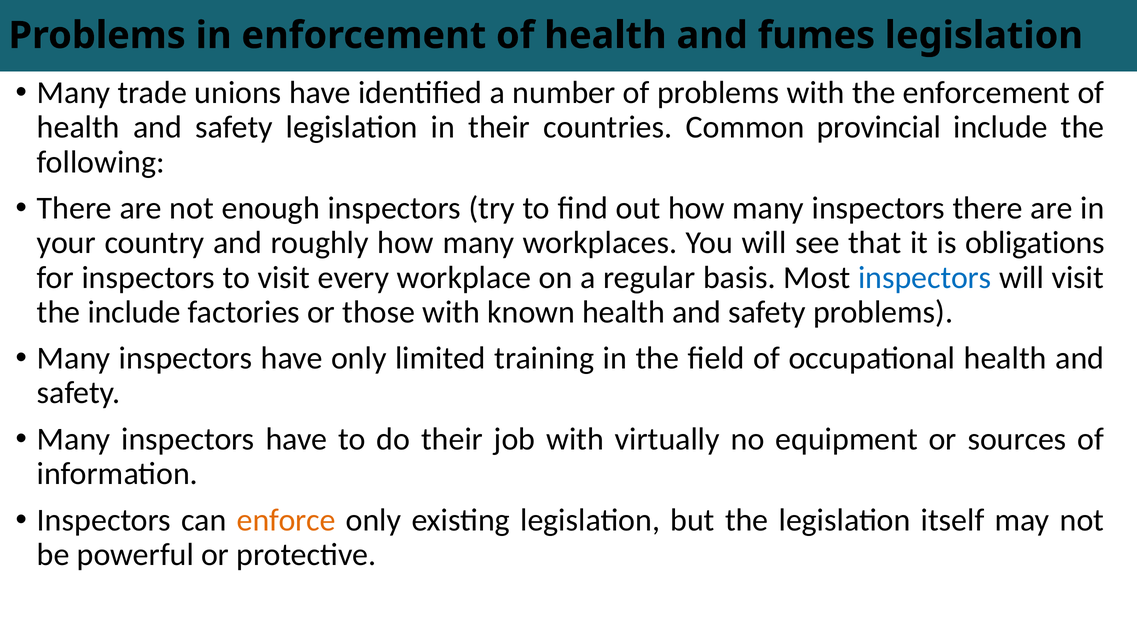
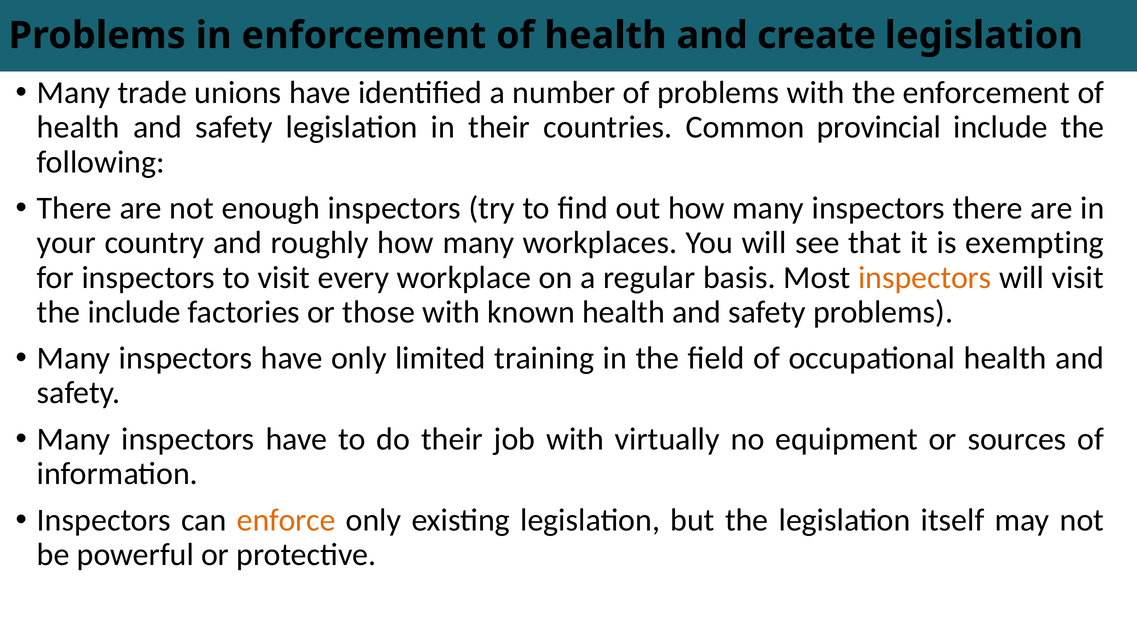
fumes: fumes -> create (817, 36)
obligations: obligations -> exempting (1035, 243)
inspectors colour: blue -> orange (925, 278)
